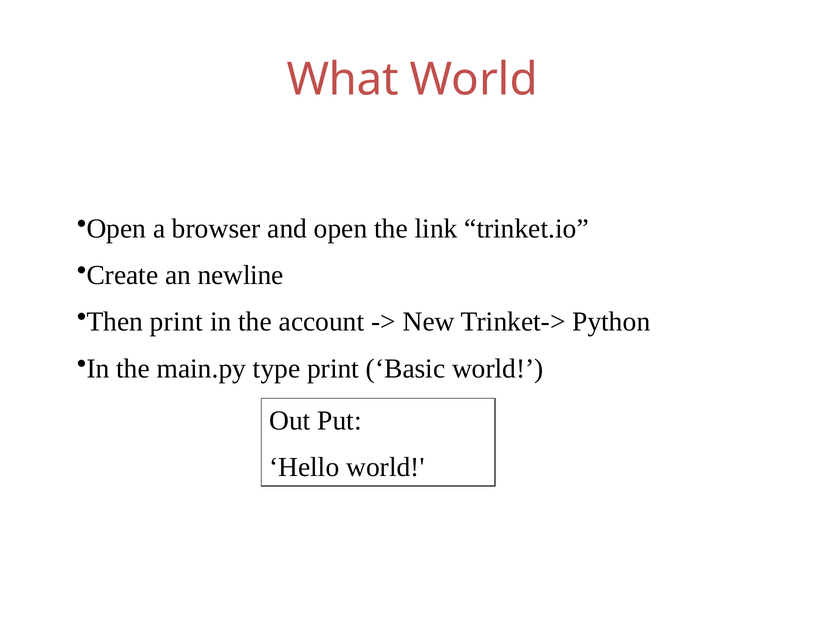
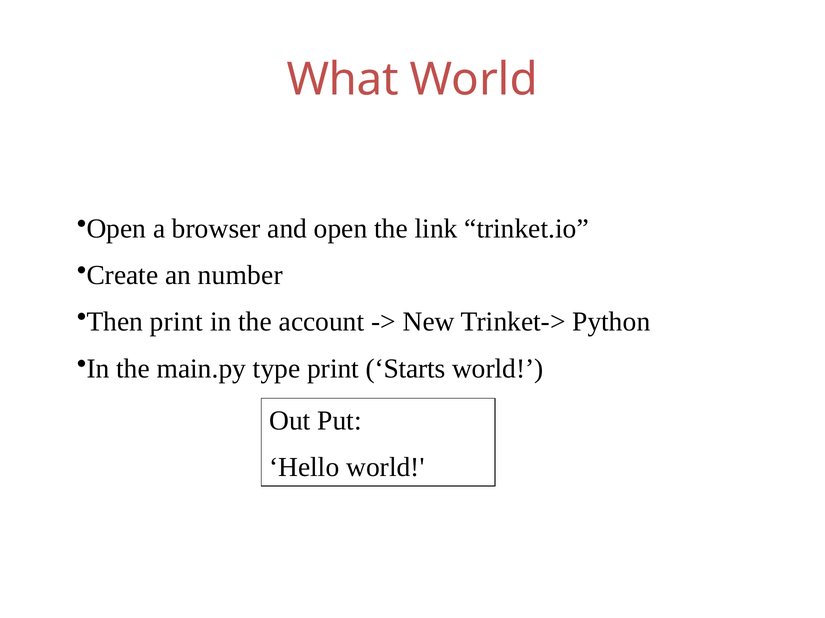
newline: newline -> number (240, 275)
Basic: Basic -> Starts (406, 369)
